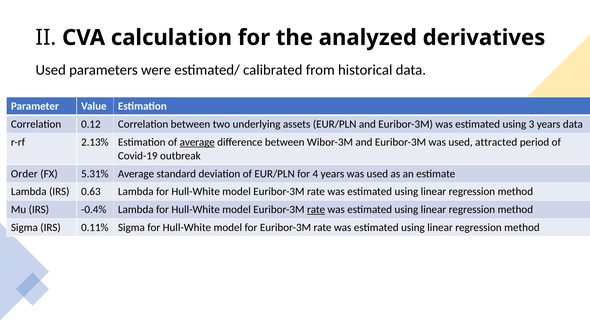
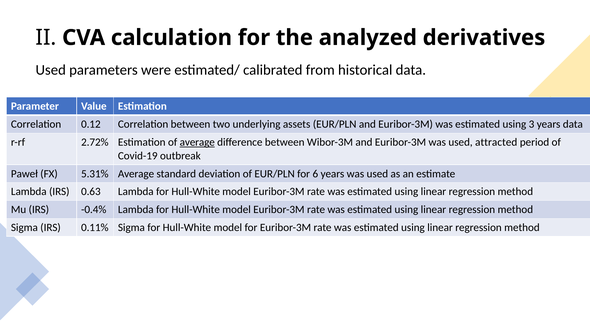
2.13%: 2.13% -> 2.72% (95, 142)
Order: Order -> Paweł (24, 174)
4: 4 -> 6 (315, 174)
rate underline: present -> none (316, 210)
